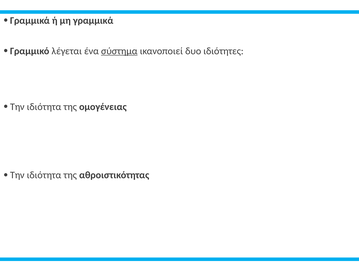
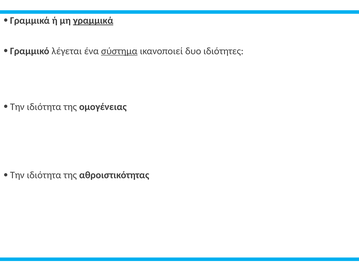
γραμμικά underline: none -> present (93, 21)
